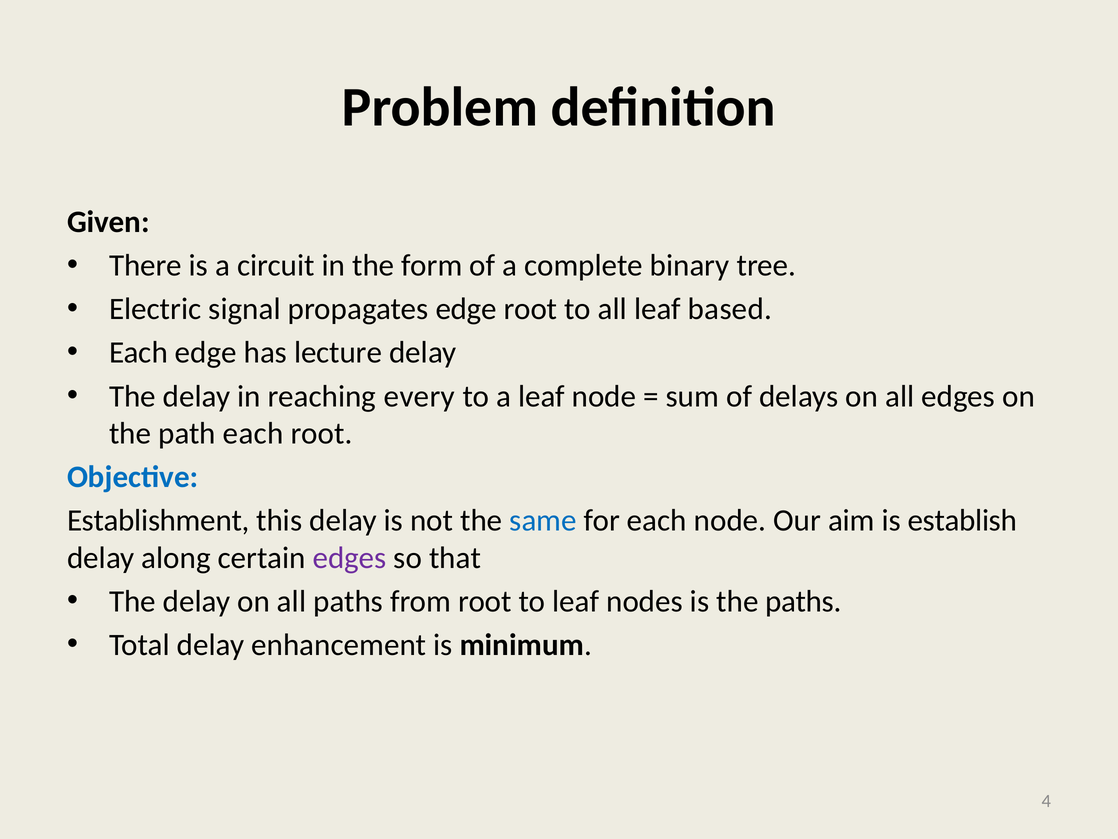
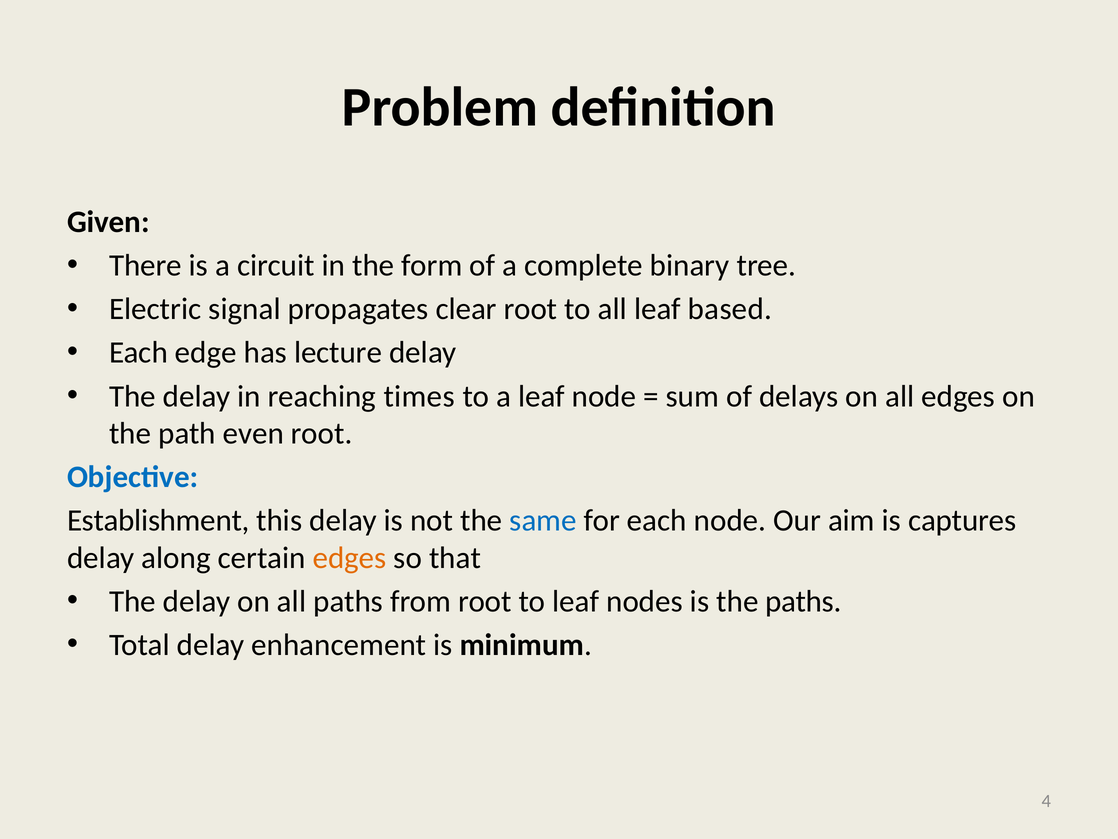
propagates edge: edge -> clear (466, 309)
every: every -> times (419, 396)
path each: each -> even (253, 433)
establish: establish -> captures (962, 520)
edges colour: purple -> orange (350, 558)
